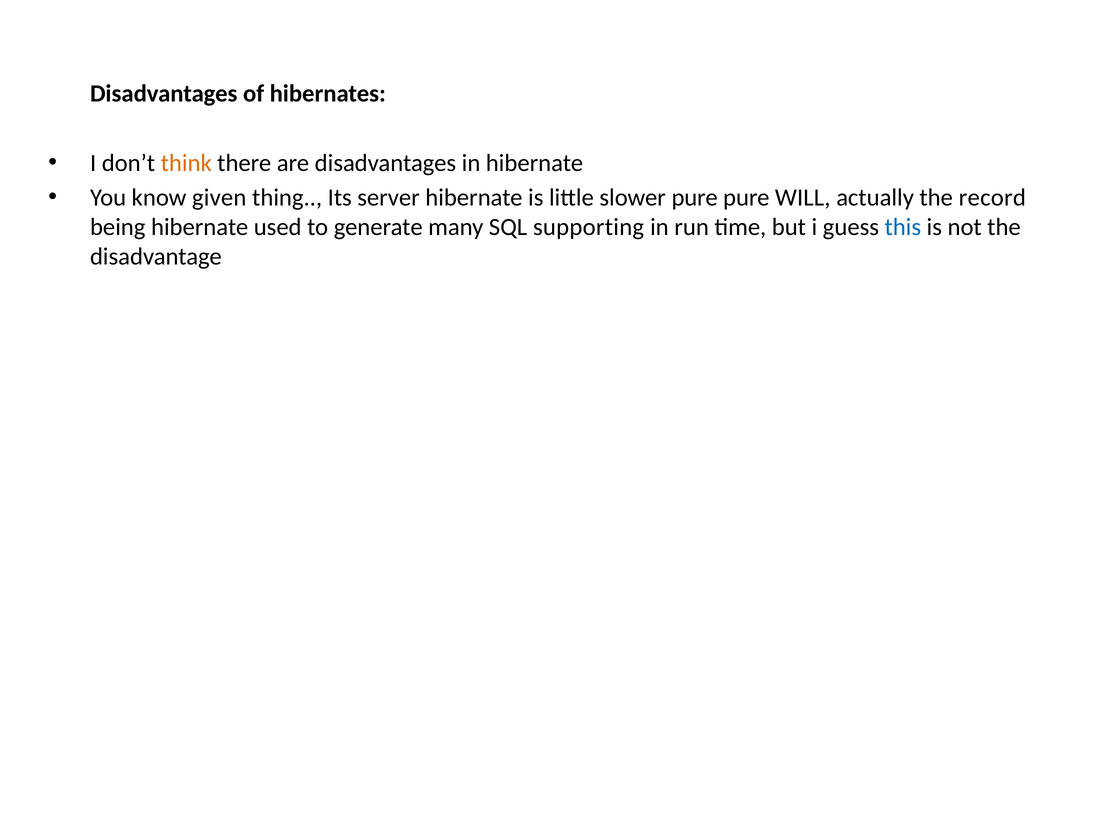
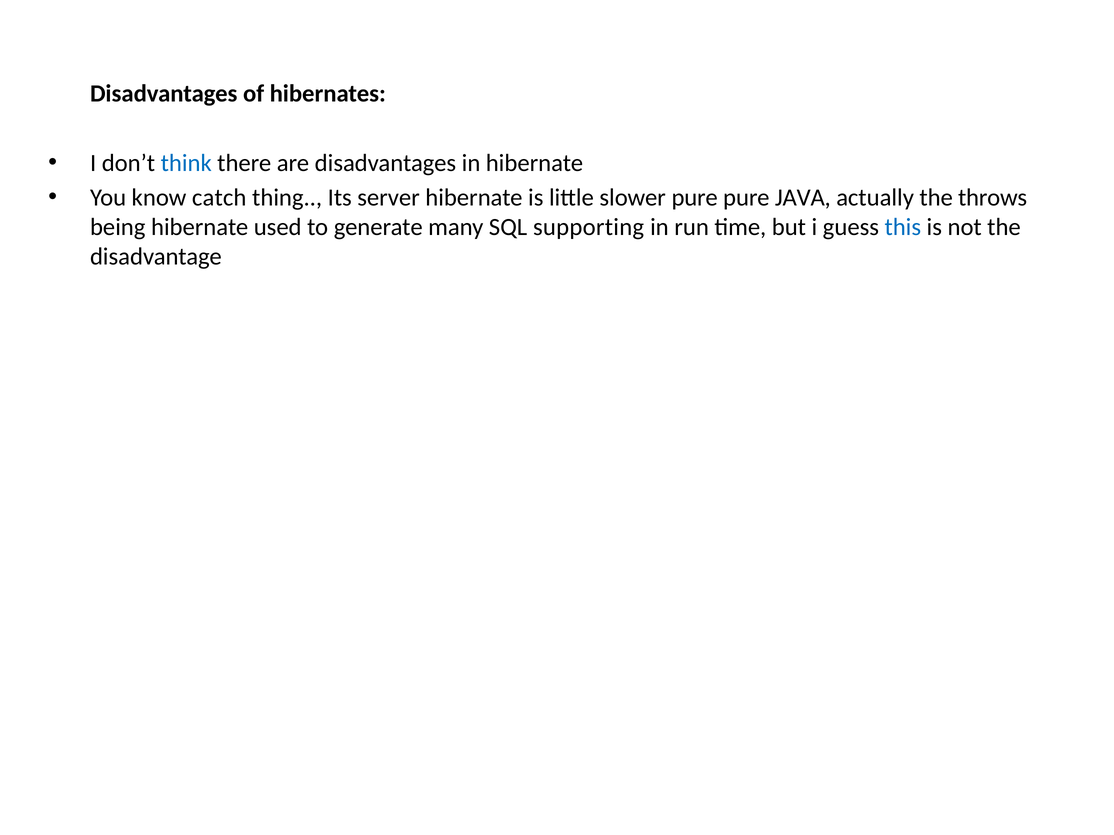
think colour: orange -> blue (186, 163)
given: given -> catch (219, 198)
WILL: WILL -> JAVA (803, 198)
record: record -> throws (993, 198)
